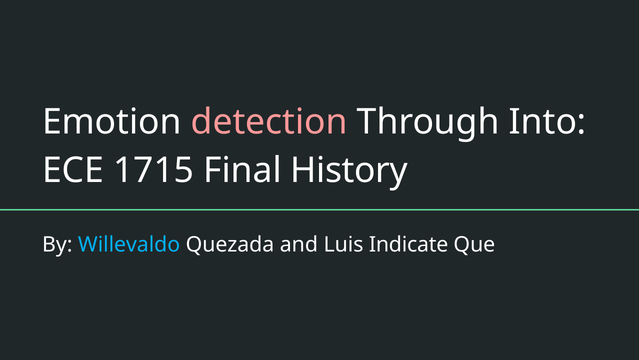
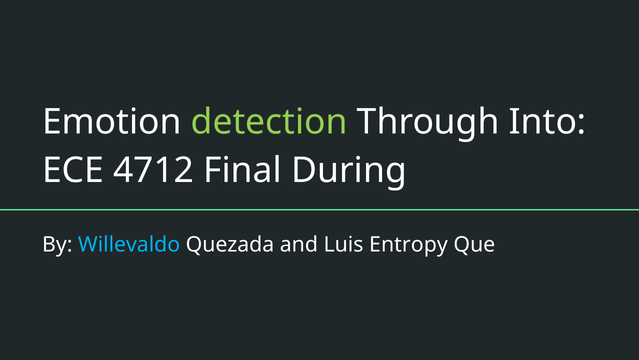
detection colour: pink -> light green (269, 122)
1715: 1715 -> 4712 (154, 170)
History: History -> During (349, 170)
Indicate: Indicate -> Entropy (408, 245)
